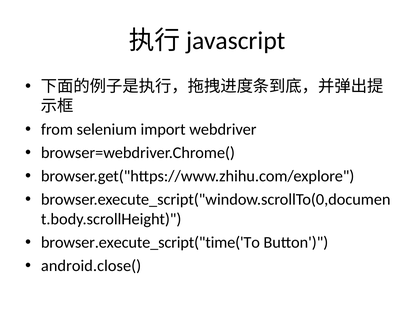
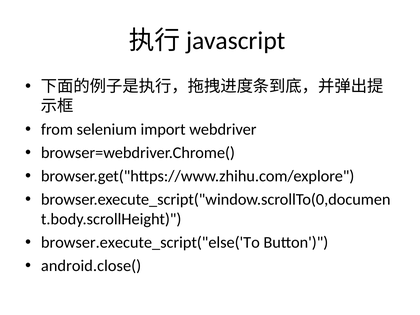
browser.execute_script("time('To: browser.execute_script("time('To -> browser.execute_script("else('To (150, 243)
